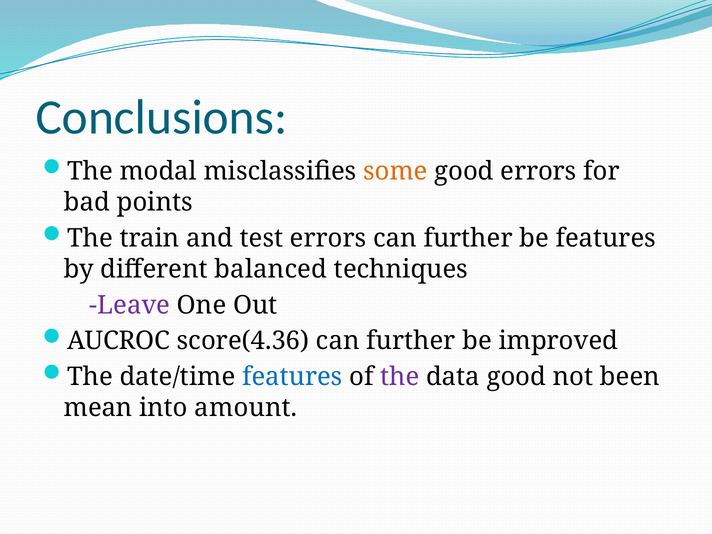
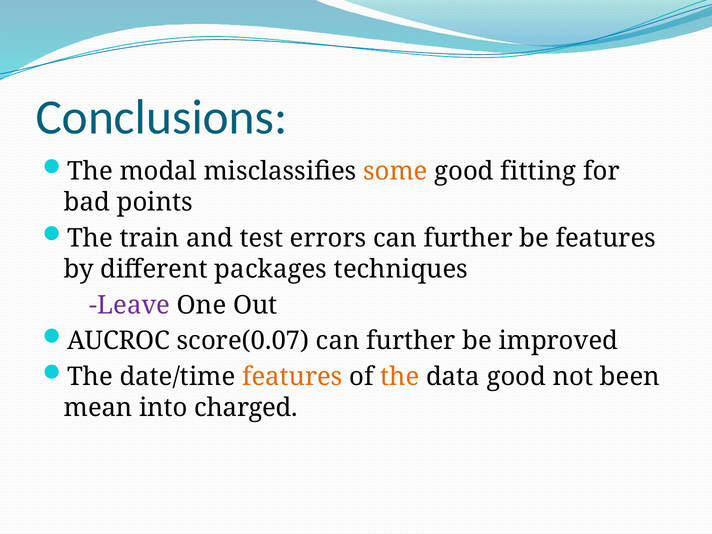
good errors: errors -> fitting (538, 171)
balanced: balanced -> packages (271, 269)
score(4.36: score(4.36 -> score(0.07 (243, 341)
features colour: blue -> orange (292, 377)
the colour: purple -> orange (400, 377)
amount: amount -> charged (246, 408)
